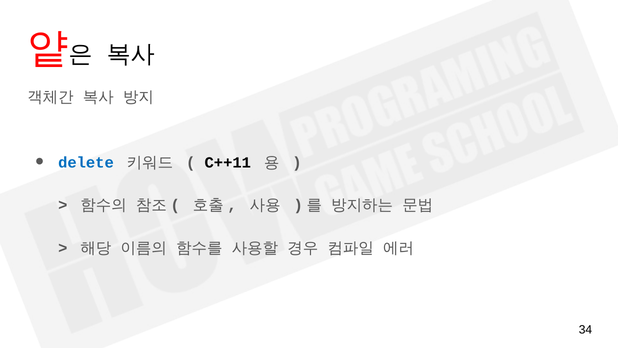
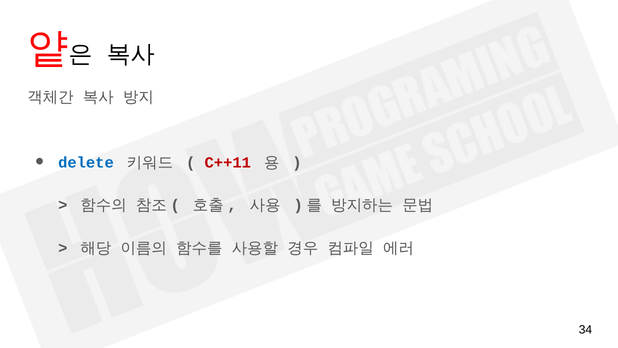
C++11 colour: black -> red (228, 162)
